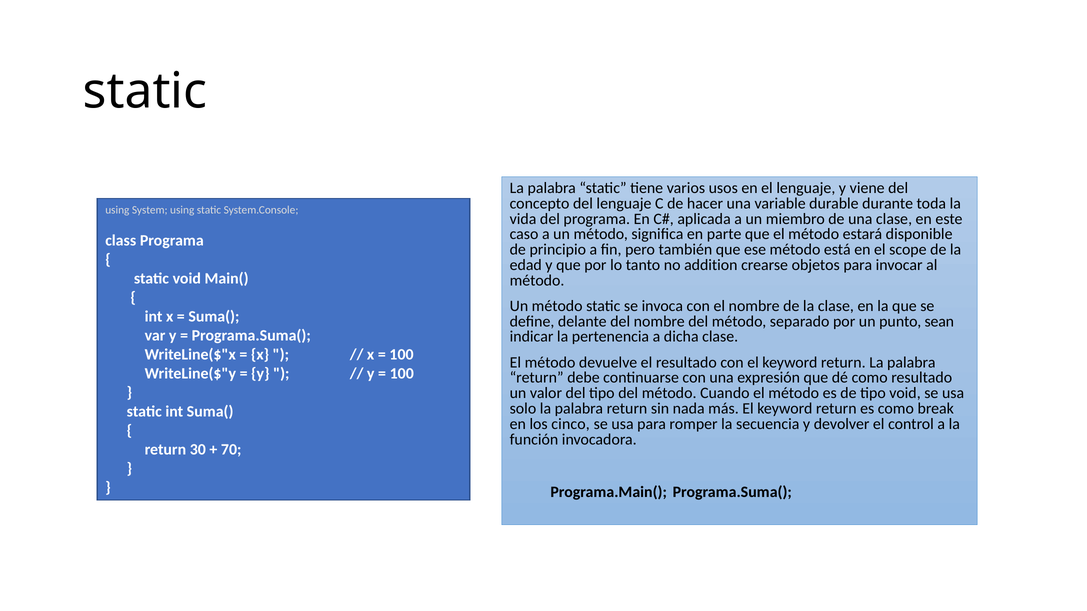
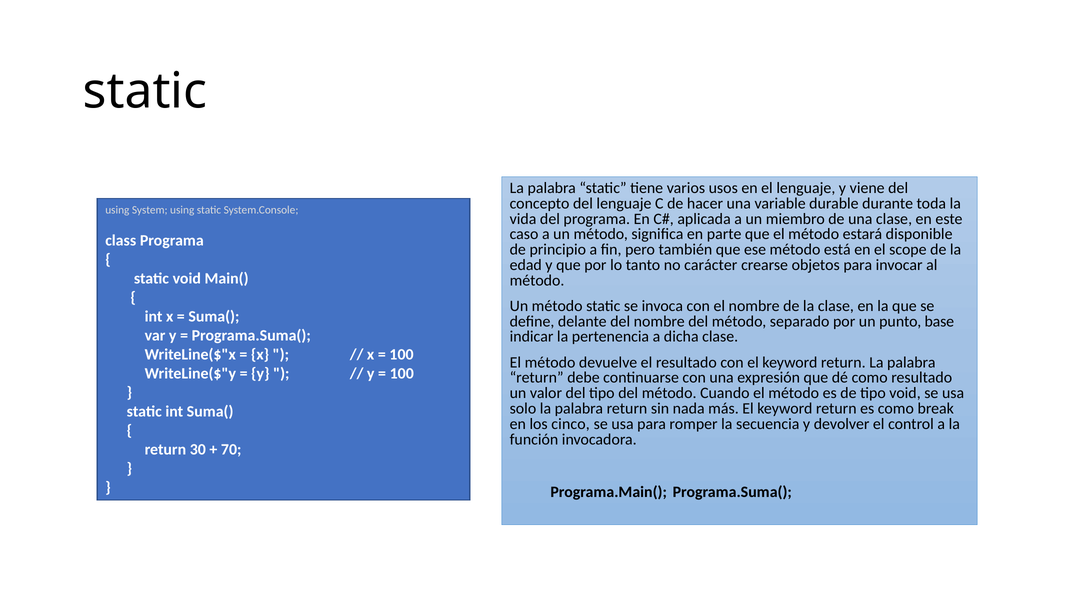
addition: addition -> carácter (711, 265)
sean: sean -> base (939, 322)
